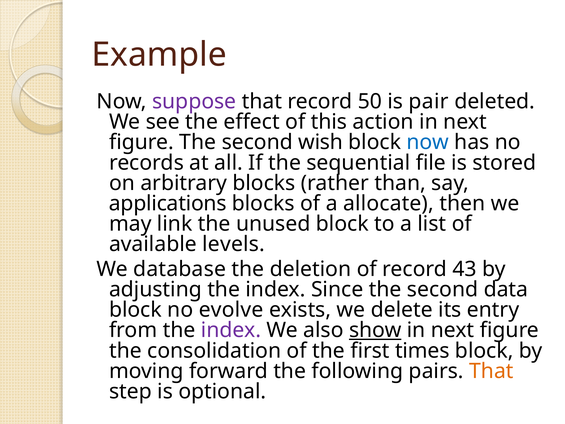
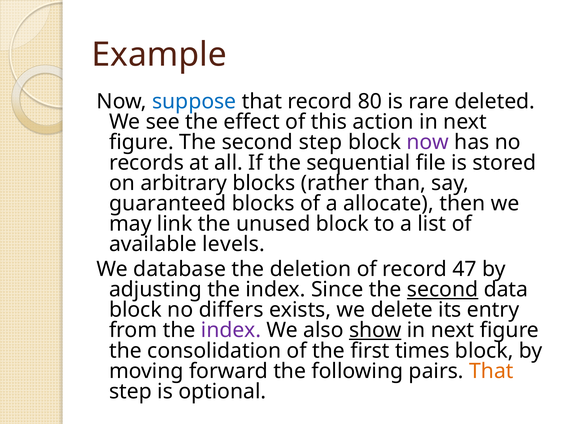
suppose colour: purple -> blue (194, 102)
50: 50 -> 80 (370, 102)
pair: pair -> rare (429, 102)
second wish: wish -> step (320, 142)
now colour: blue -> purple (428, 142)
applications: applications -> guaranteed (168, 203)
43: 43 -> 47 (465, 269)
second underline: none -> present (443, 289)
evolve: evolve -> differs (231, 310)
